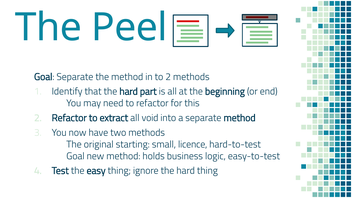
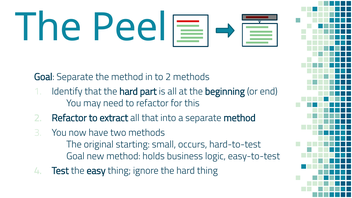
all void: void -> that (150, 118)
licence: licence -> occurs (193, 144)
